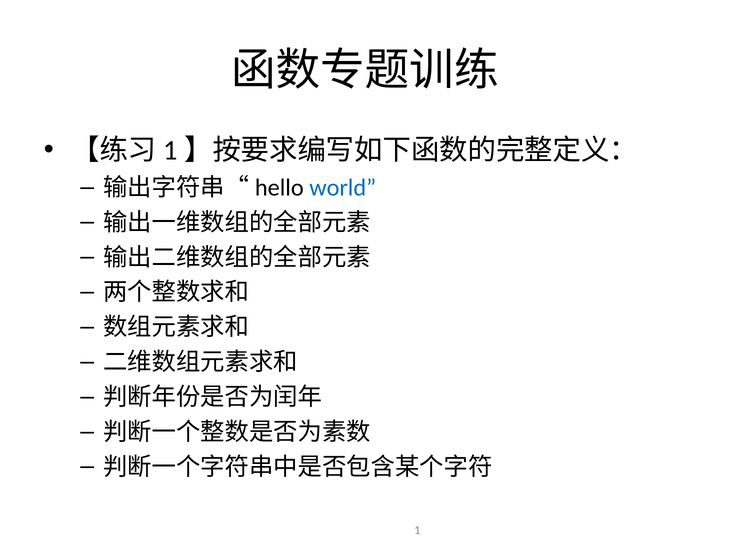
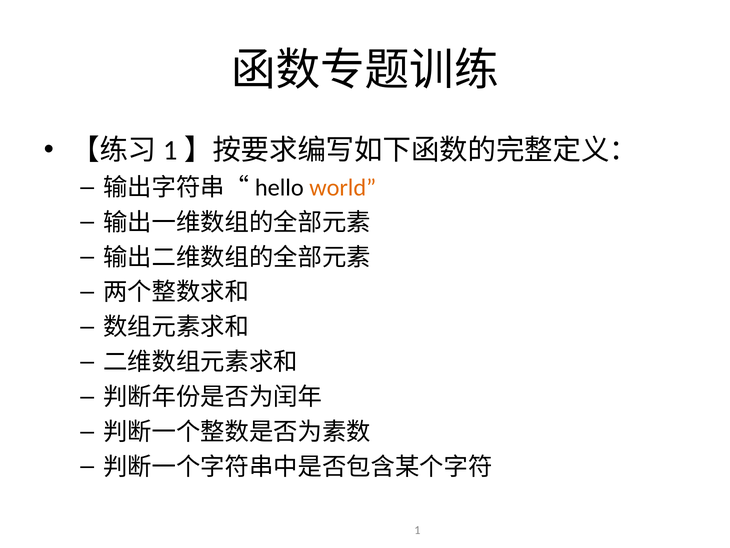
world colour: blue -> orange (343, 187)
